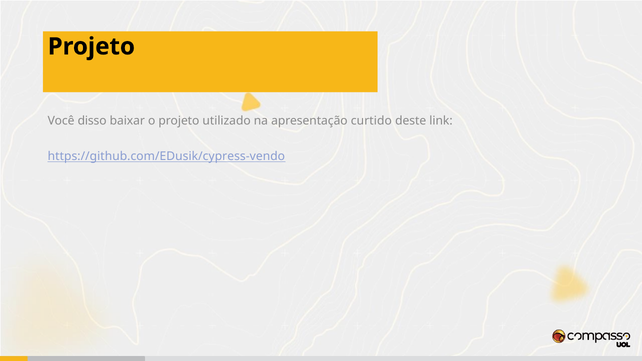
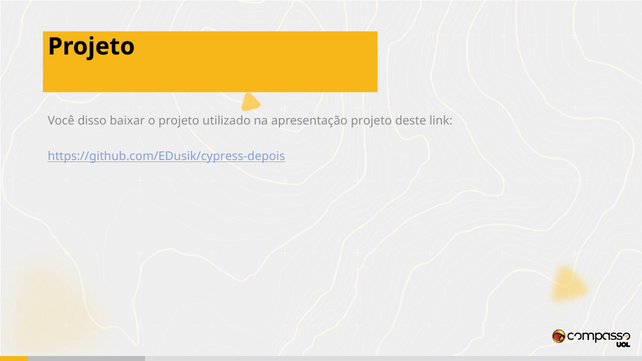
apresentação curtido: curtido -> projeto (371, 121)
https://github.com/EDusik/cypress-vendo: https://github.com/EDusik/cypress-vendo -> https://github.com/EDusik/cypress-depois (166, 156)
